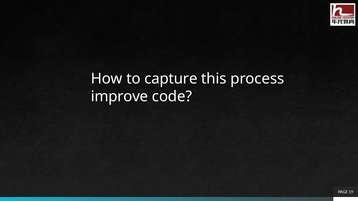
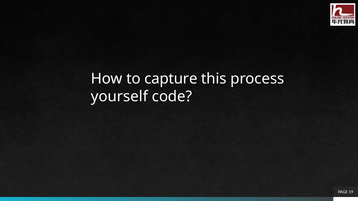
improve: improve -> yourself (119, 97)
